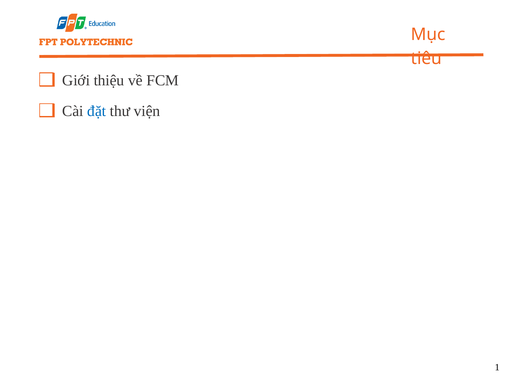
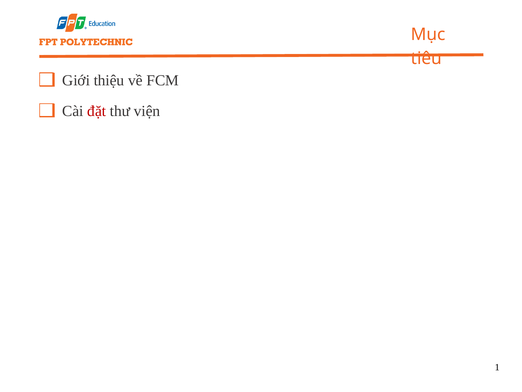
đặt colour: blue -> red (97, 111)
